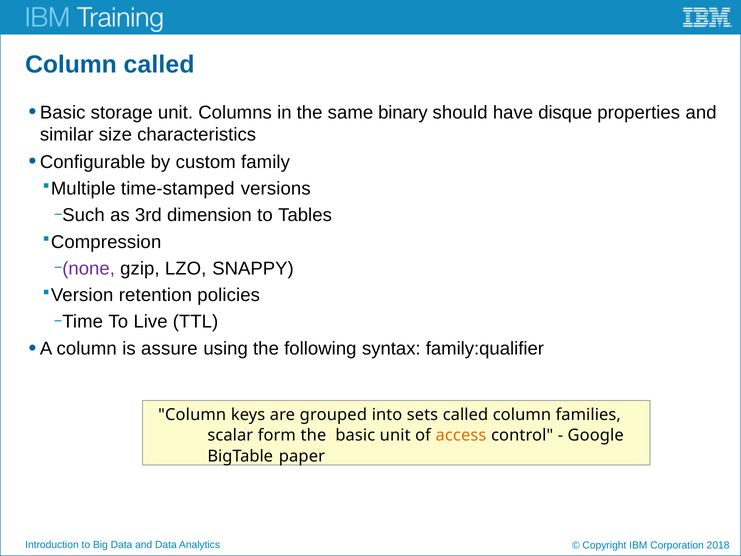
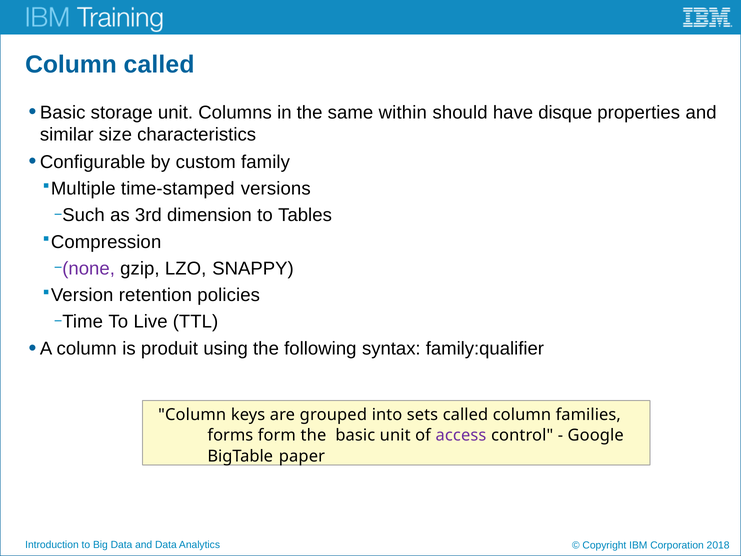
binary: binary -> within (403, 112)
assure: assure -> produit (169, 349)
scalar: scalar -> forms (230, 435)
access colour: orange -> purple (461, 435)
